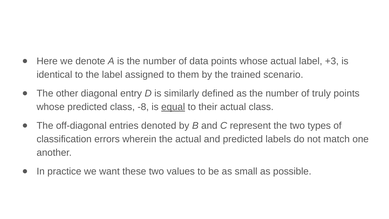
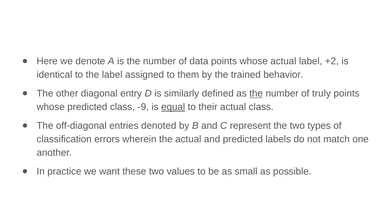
+3: +3 -> +2 (332, 61)
scenario: scenario -> behavior (283, 75)
the underline: none -> present (256, 93)
-8: -8 -> -9 (143, 107)
